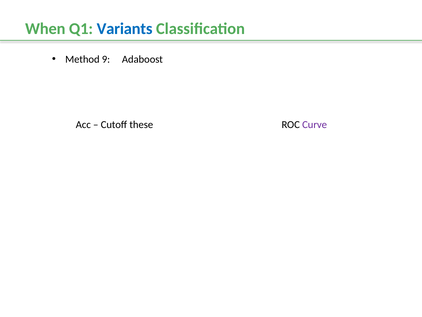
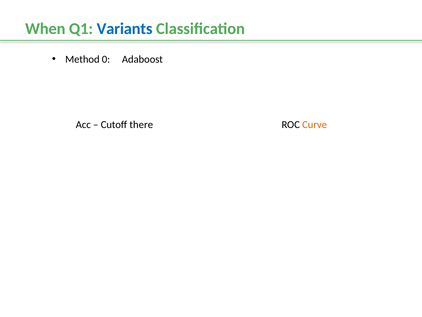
9: 9 -> 0 (106, 59)
these: these -> there (141, 125)
Curve colour: purple -> orange (315, 125)
